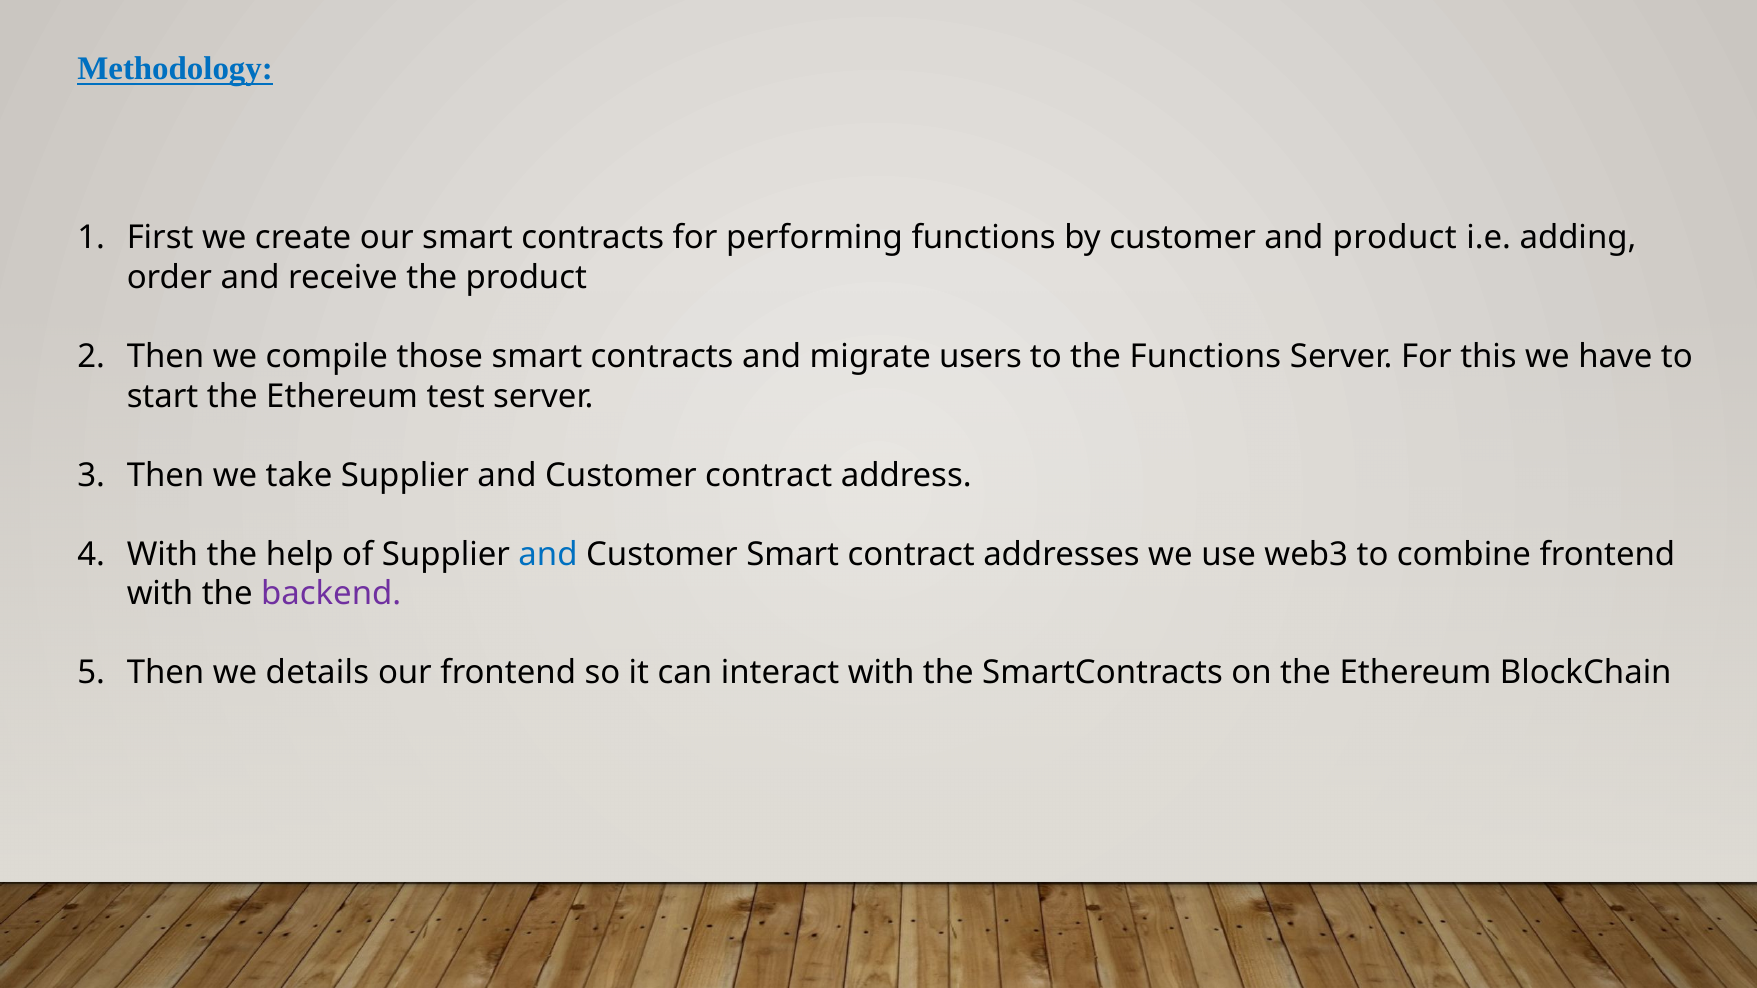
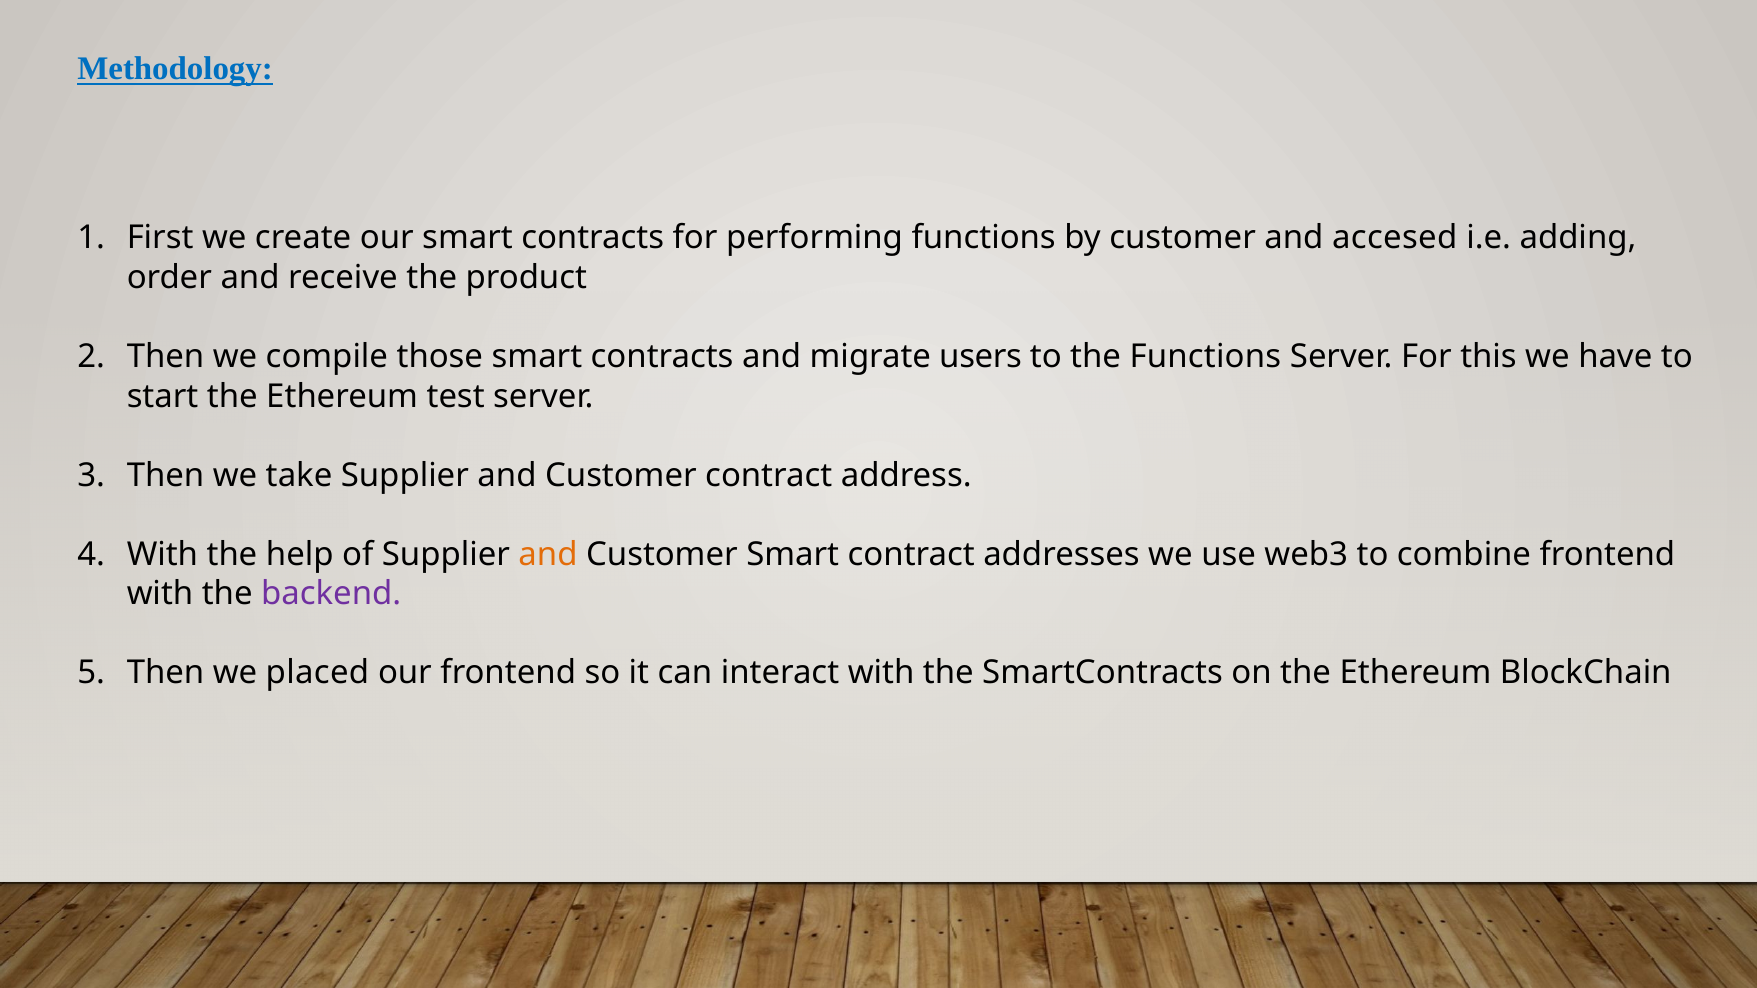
and product: product -> accesed (1395, 238)
and colour: blue -> orange (548, 554)
details: details -> placed (317, 673)
